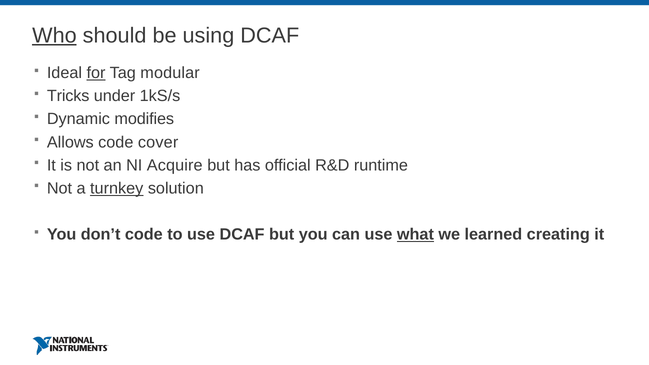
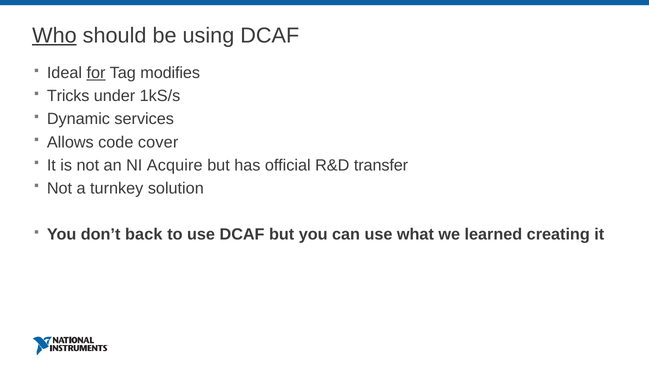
modular: modular -> modifies (170, 73)
modifies: modifies -> services (144, 119)
runtime: runtime -> transfer (381, 165)
turnkey underline: present -> none (117, 188)
don’t code: code -> back (144, 235)
what underline: present -> none (415, 235)
